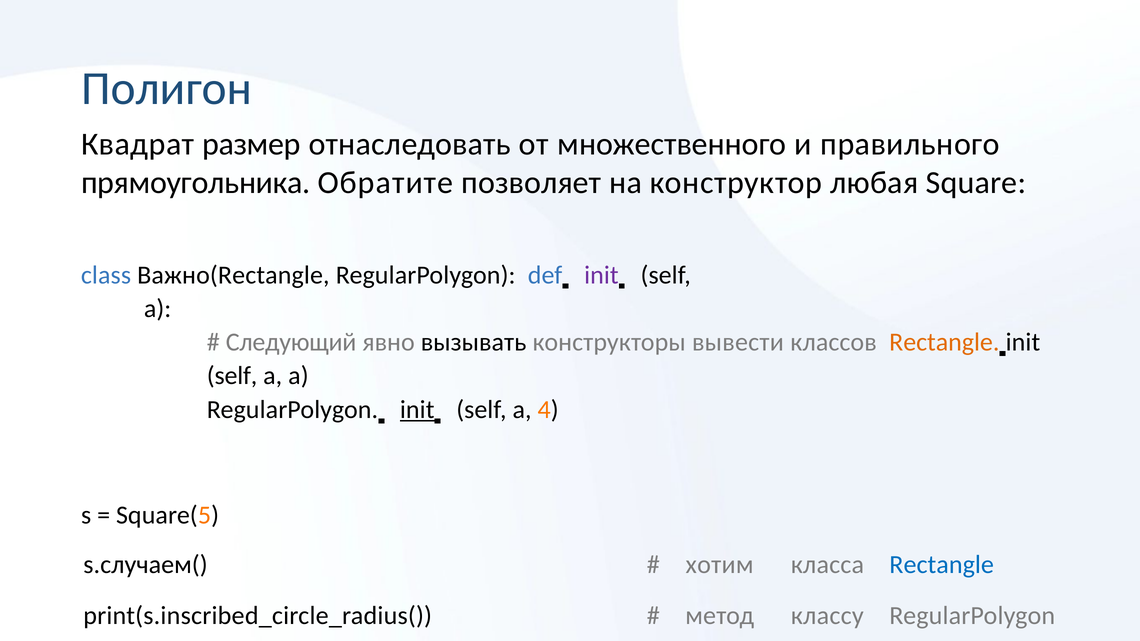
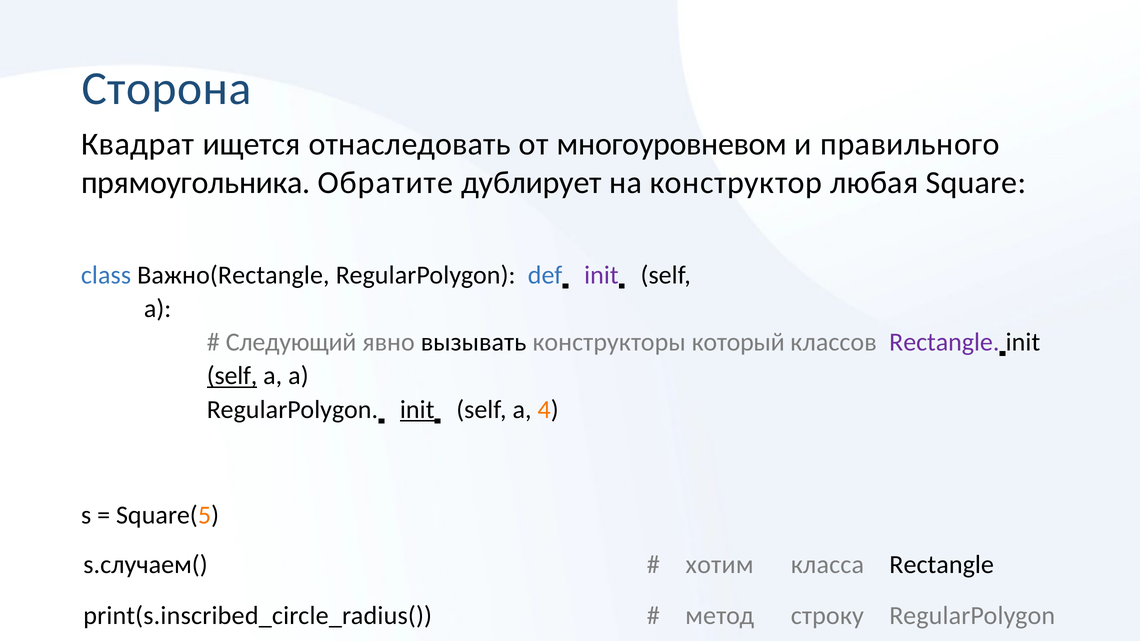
Полигон: Полигон -> Сторона (166, 89)
размер: размер -> ищется (251, 144)
множественного: множественного -> многоуровневом (672, 144)
позволяет: позволяет -> дублирует (532, 183)
вывести: вывести -> который (738, 342)
Rectangle colour: orange -> purple (944, 342)
self underline: none -> present (232, 376)
Rectangle colour: blue -> black (942, 565)
классу: классу -> строку (827, 616)
